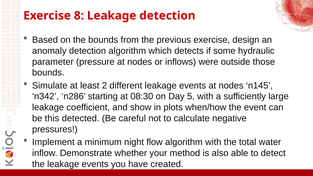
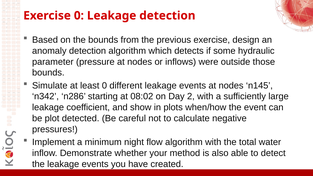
Exercise 8: 8 -> 0 (79, 16)
least 2: 2 -> 0 (104, 86)
08:30: 08:30 -> 08:02 (142, 96)
5: 5 -> 2 (191, 96)
this: this -> plot (52, 118)
